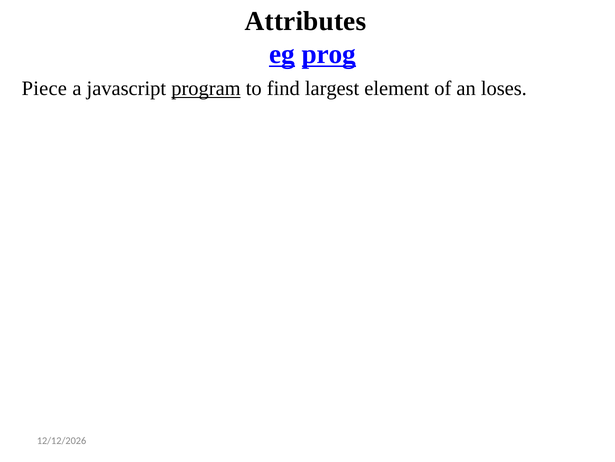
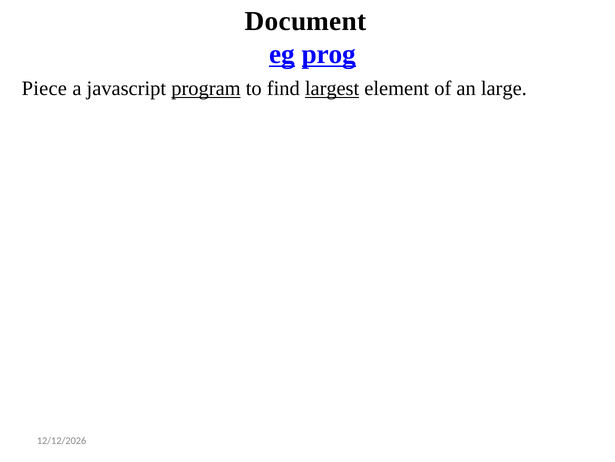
Attributes: Attributes -> Document (306, 21)
largest underline: none -> present (332, 89)
loses: loses -> large (504, 89)
